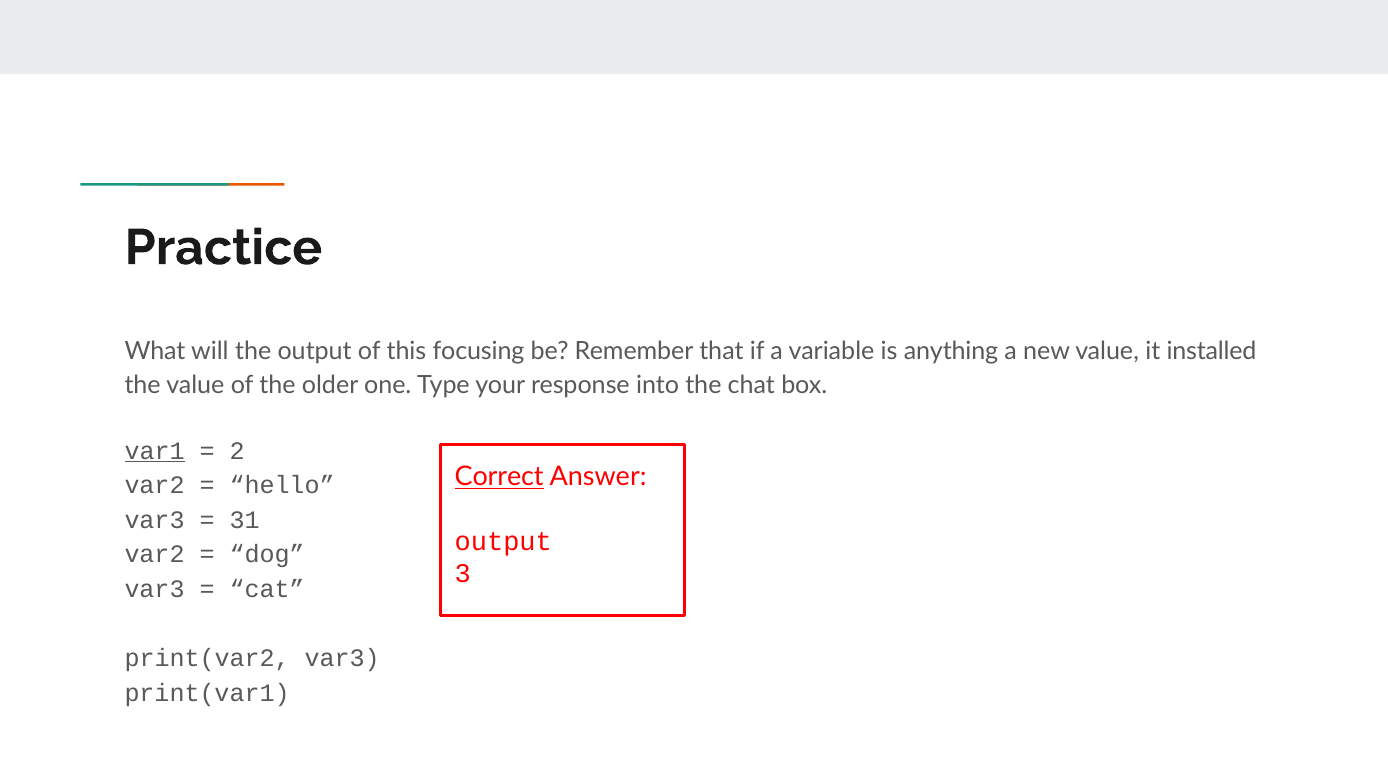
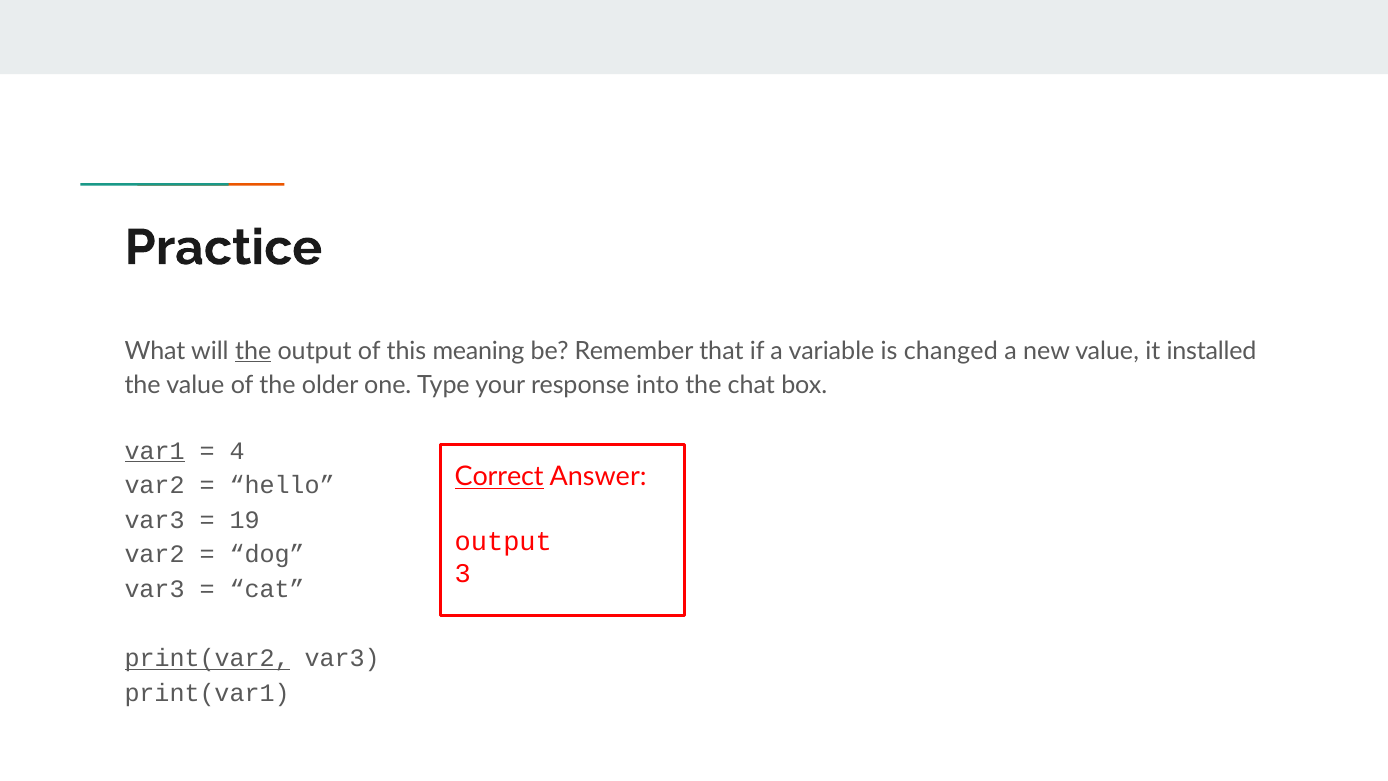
the underline: none -> present (253, 351)
focusing: focusing -> meaning (479, 351)
anything: anything -> changed (951, 351)
2: 2 -> 4 (237, 451)
31: 31 -> 19 (245, 520)
print(var2 underline: none -> present (207, 658)
